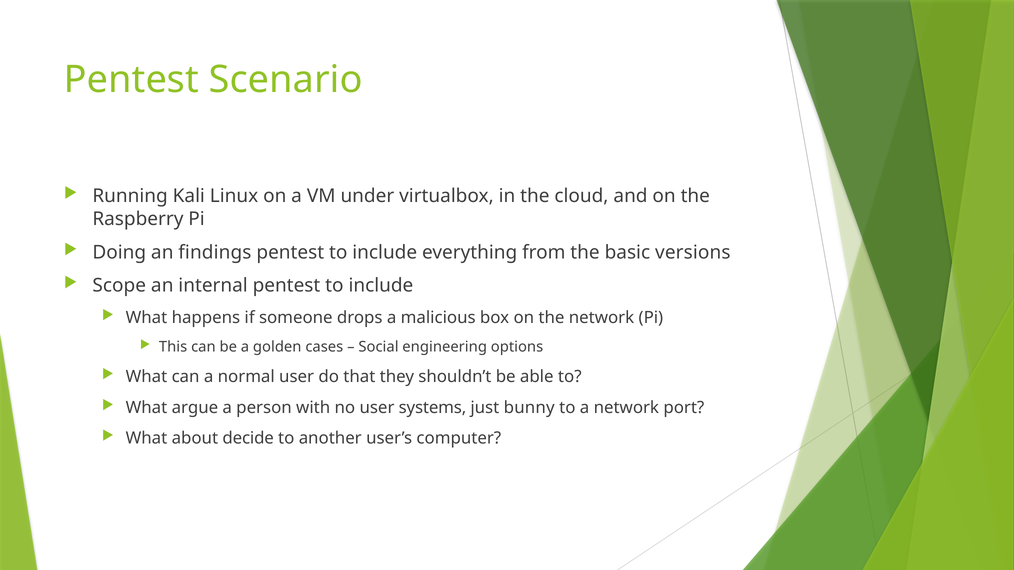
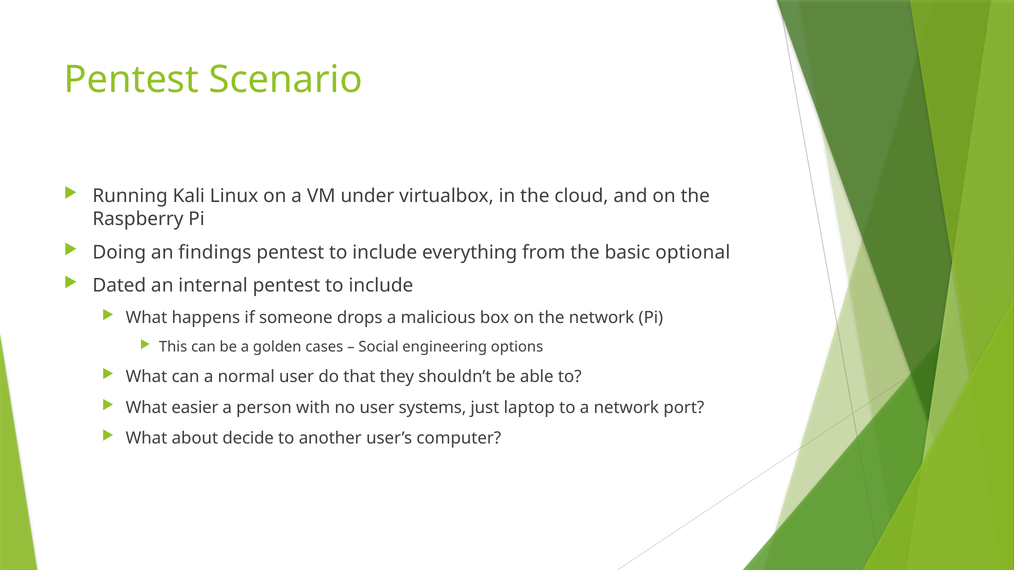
versions: versions -> optional (693, 252)
Scope: Scope -> Dated (119, 286)
argue: argue -> easier (195, 408)
bunny: bunny -> laptop (529, 408)
